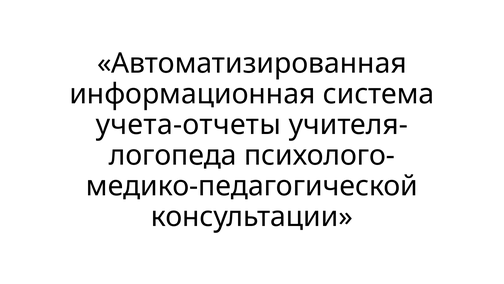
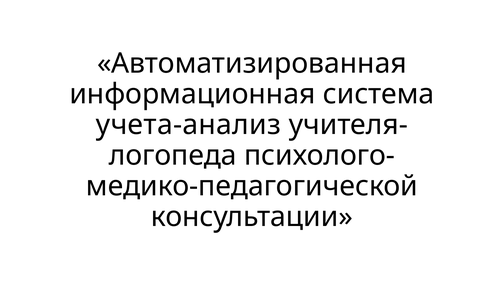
учета-отчеты: учета-отчеты -> учета-анализ (188, 125)
